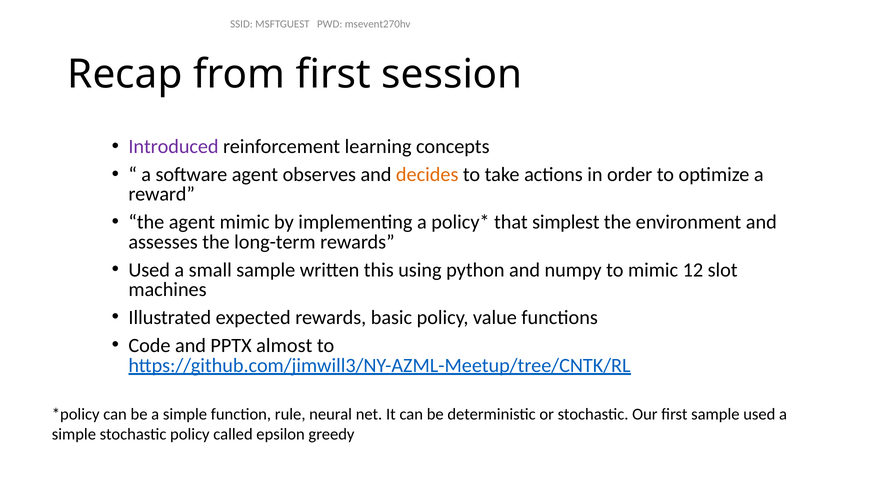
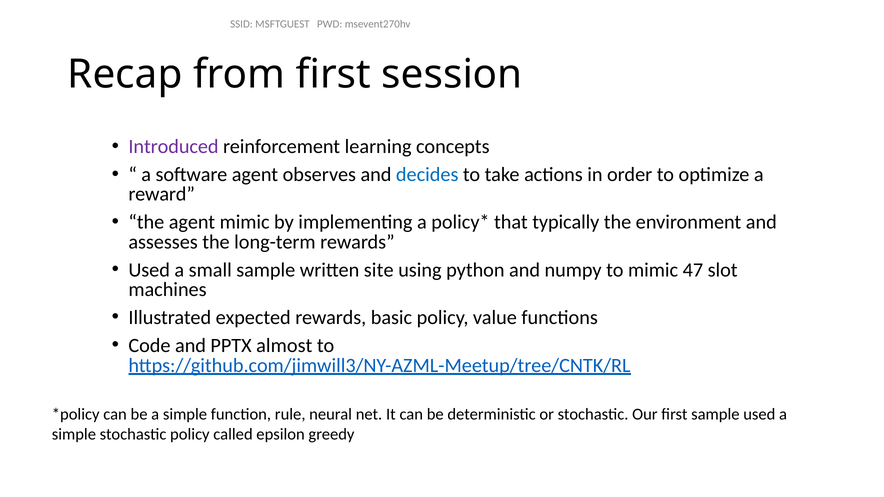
decides colour: orange -> blue (427, 175)
simplest: simplest -> typically (566, 222)
this: this -> site (379, 270)
12: 12 -> 47 (693, 270)
